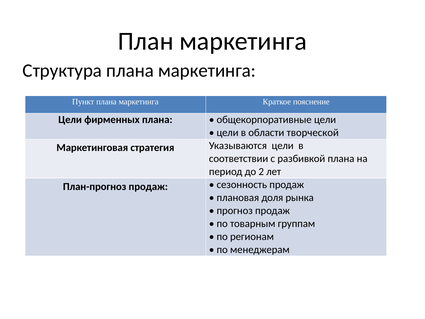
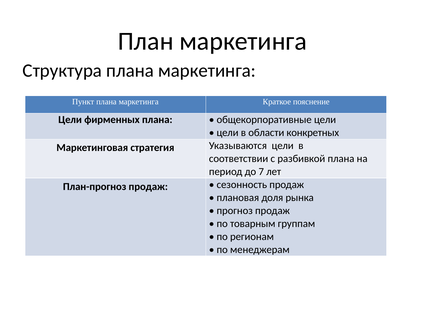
творческой: творческой -> конкретных (313, 133)
2: 2 -> 7 (261, 172)
